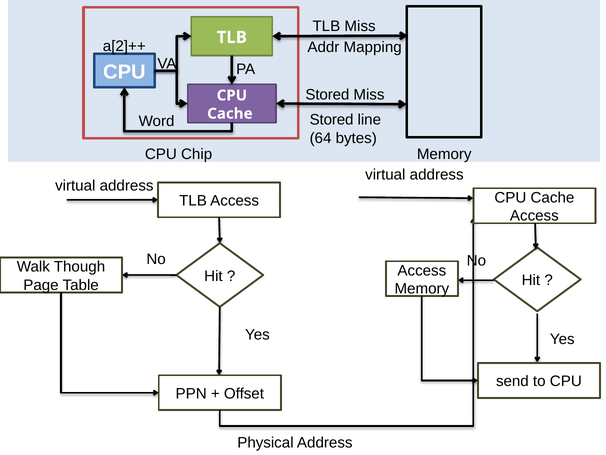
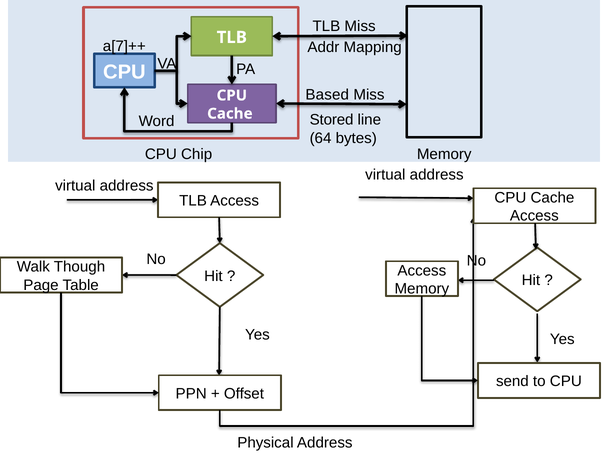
a[2]++: a[2]++ -> a[7]++ (124, 46)
Stored: Stored -> Based (327, 95)
